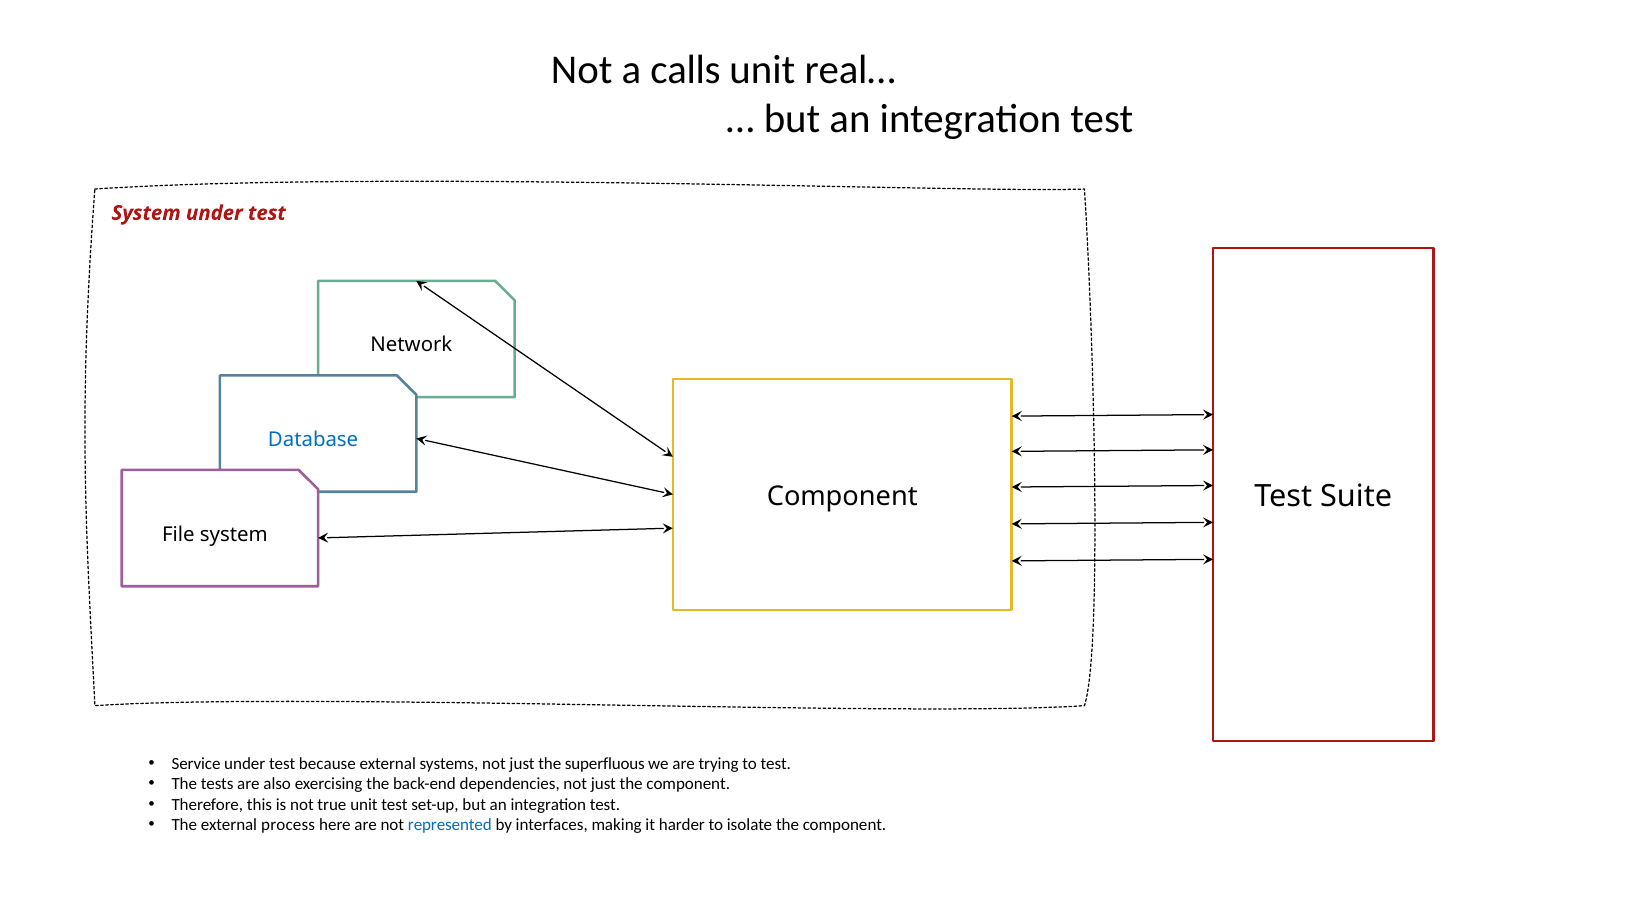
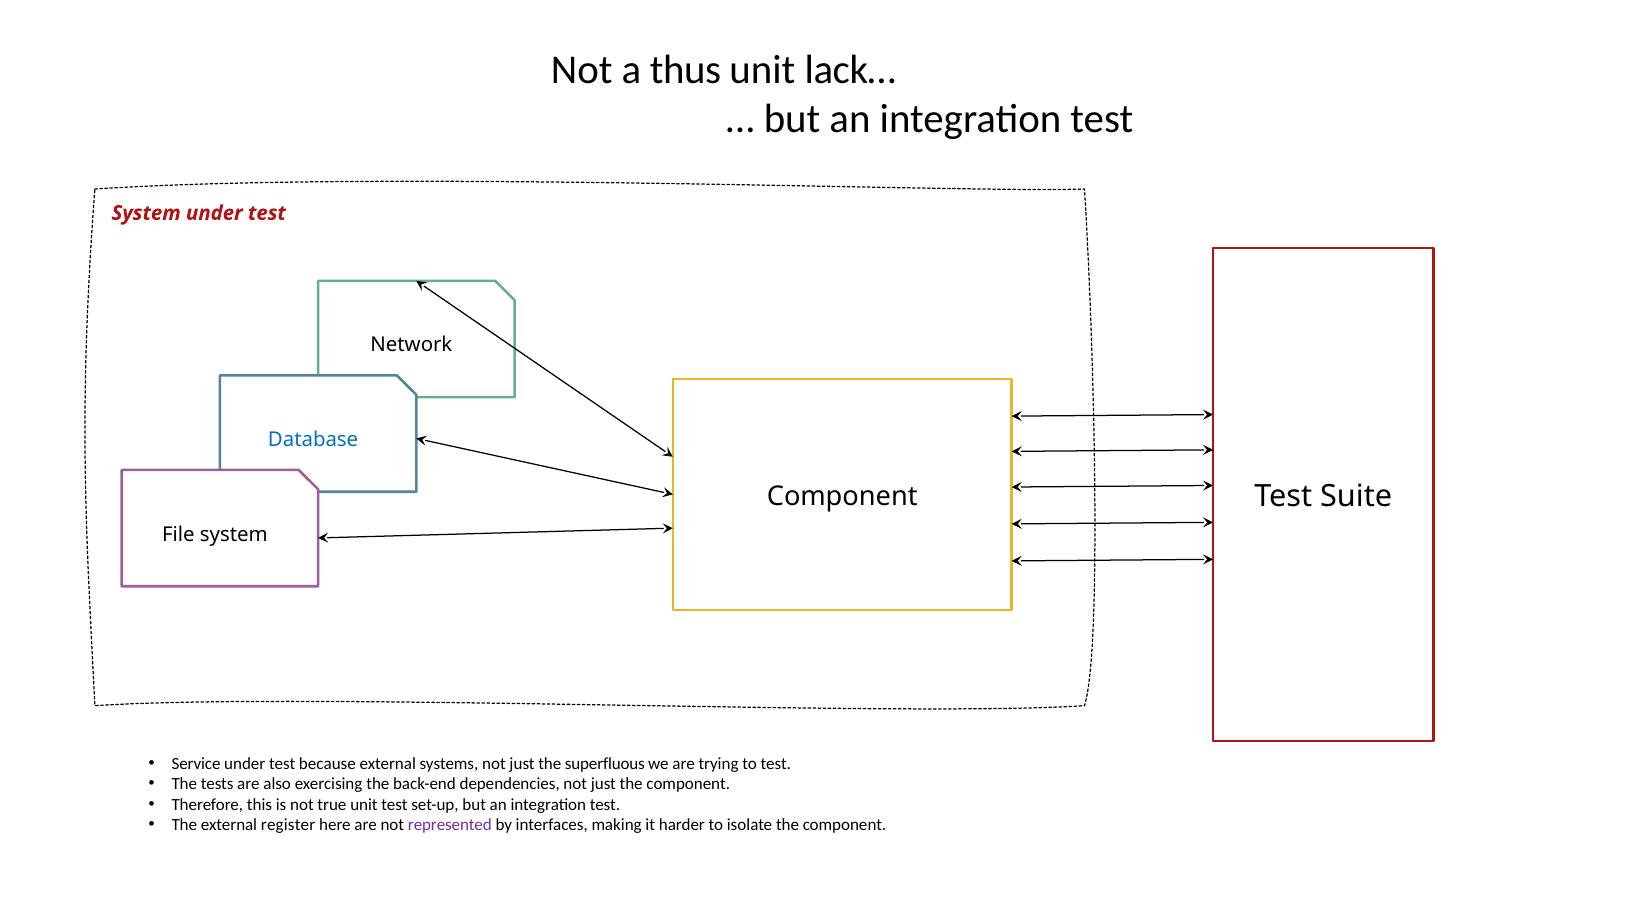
calls: calls -> thus (686, 70)
real…: real… -> lack… (850, 70)
process: process -> register (288, 825)
represented colour: blue -> purple (450, 825)
